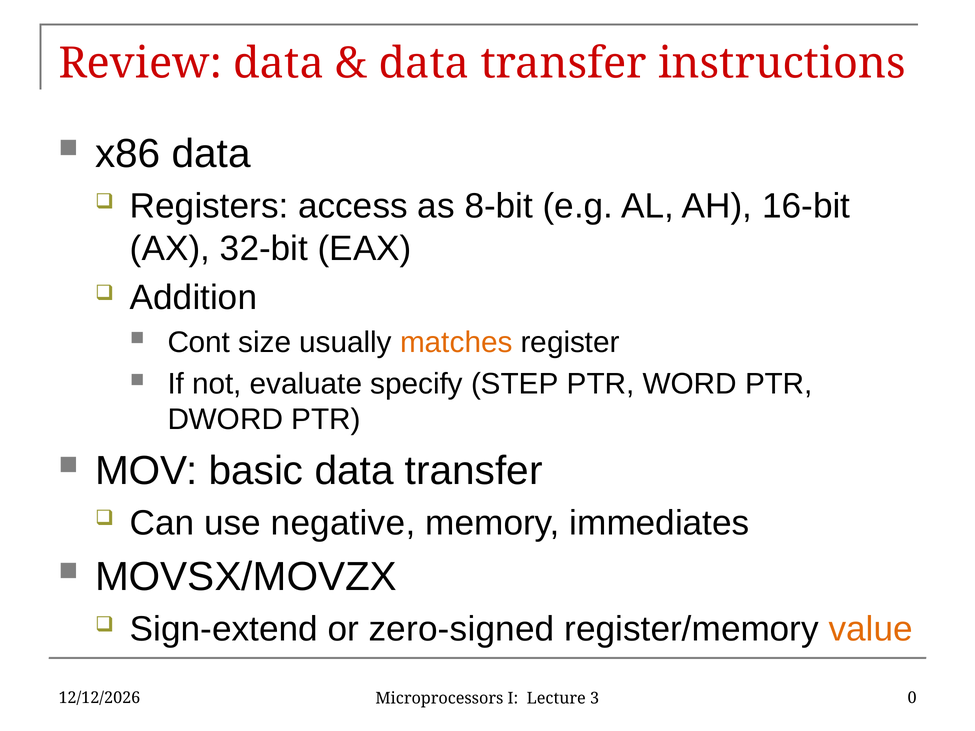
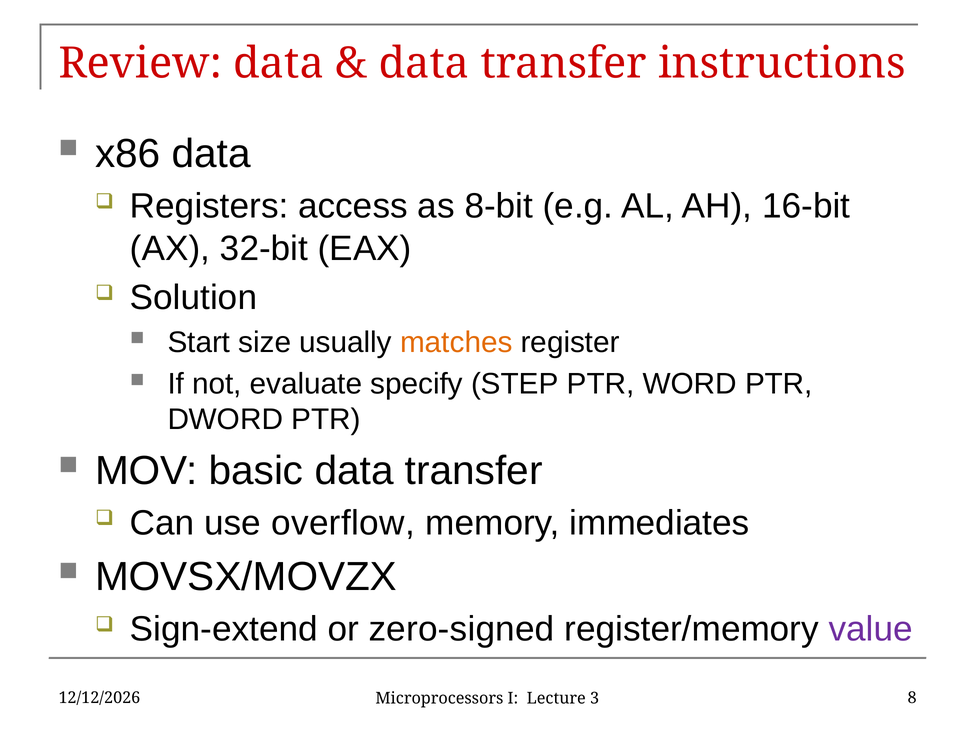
Addition: Addition -> Solution (194, 298)
Cont: Cont -> Start (199, 342)
negative: negative -> overflow (343, 523)
value colour: orange -> purple (871, 629)
0: 0 -> 8 (912, 698)
